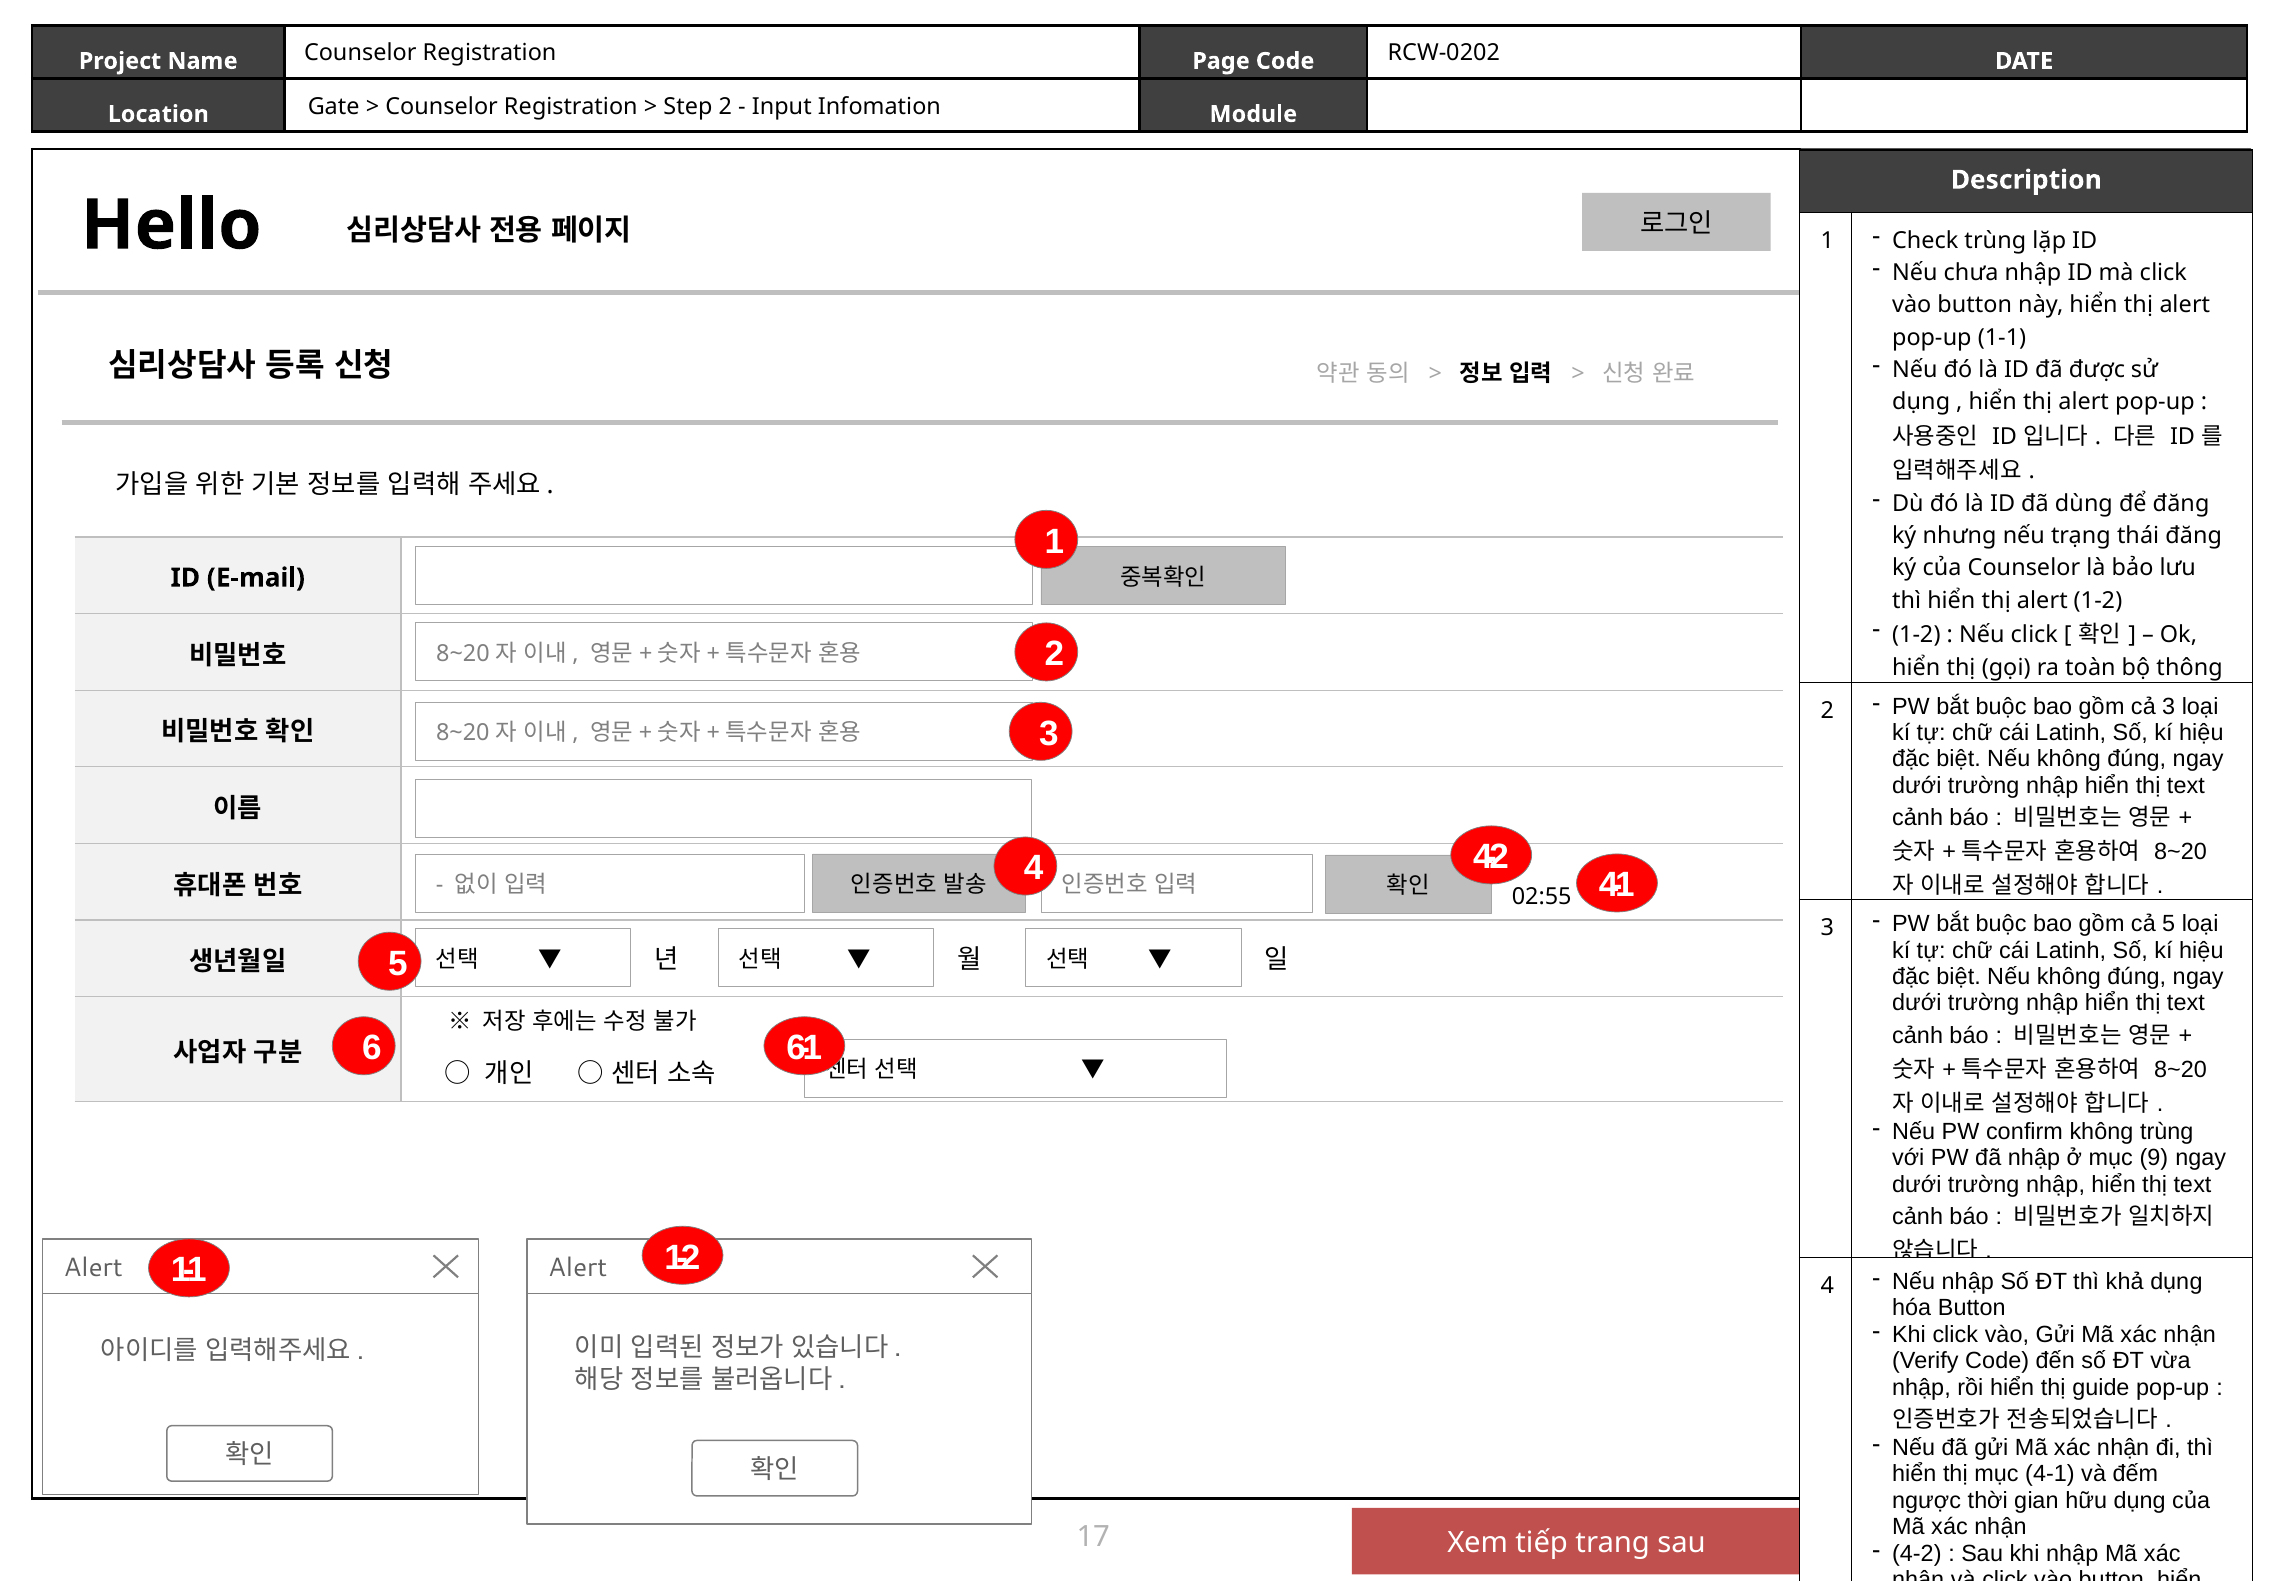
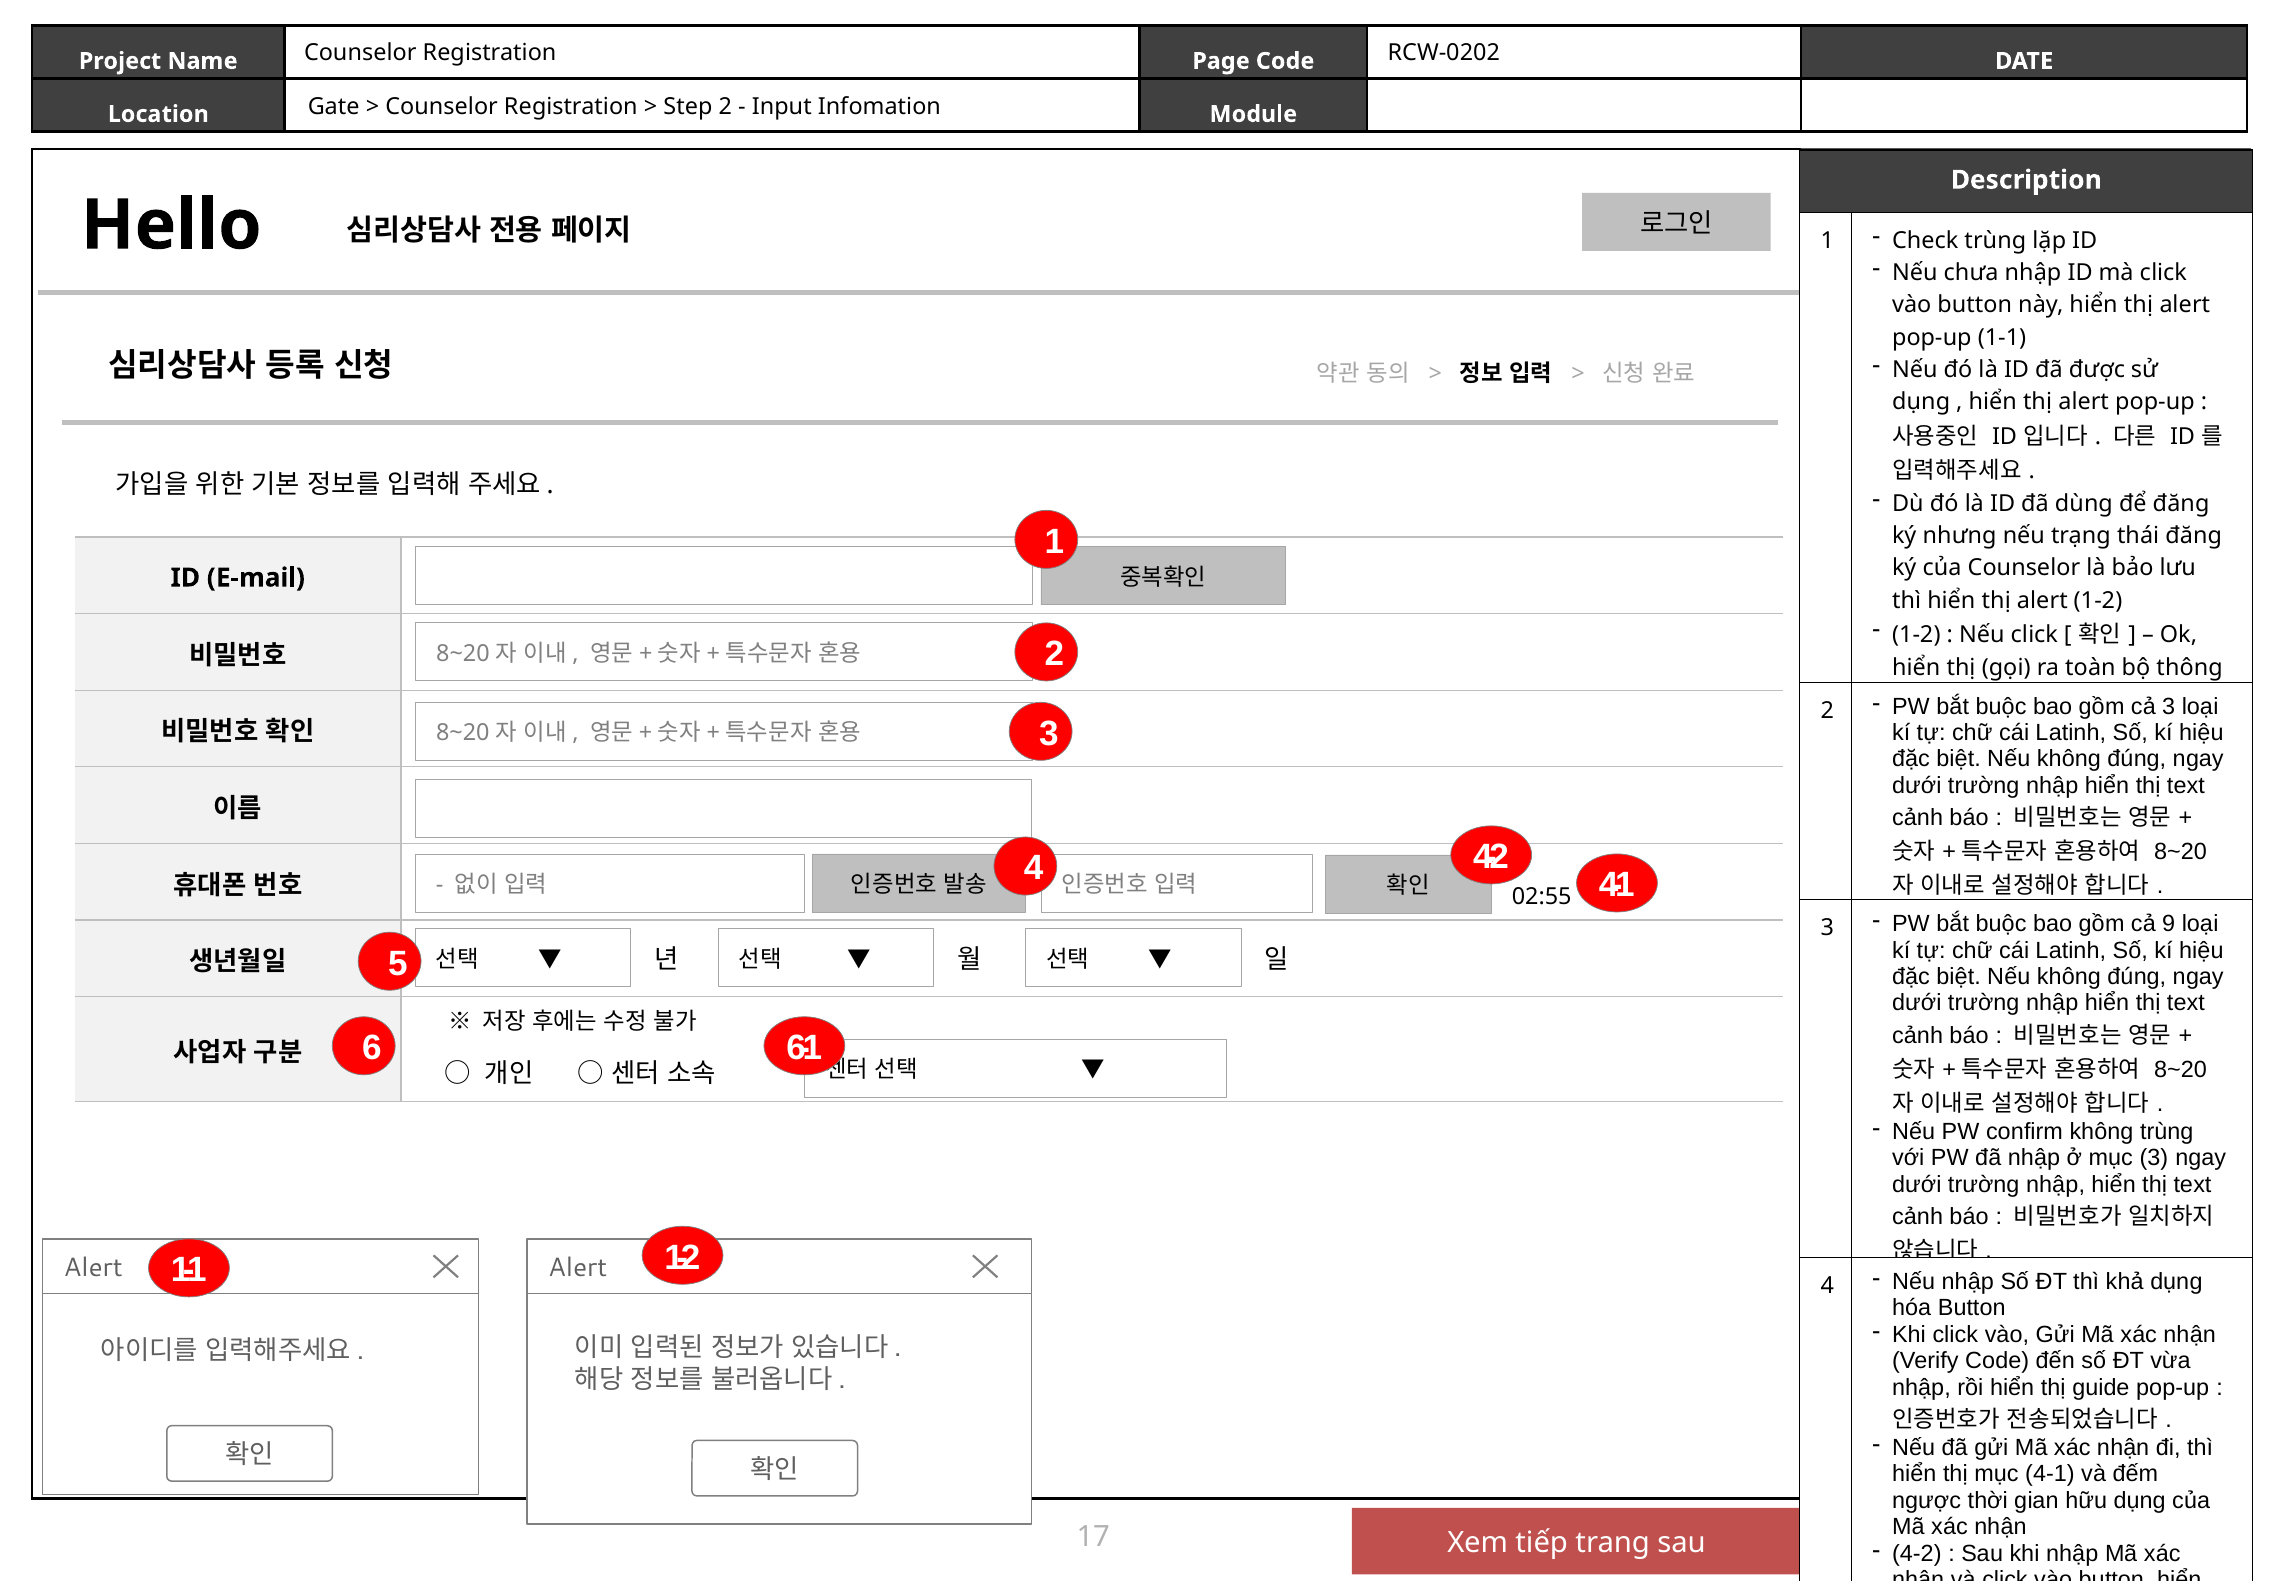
cả 5: 5 -> 9 (2169, 924)
mục 9: 9 -> 3 (2154, 1158)
